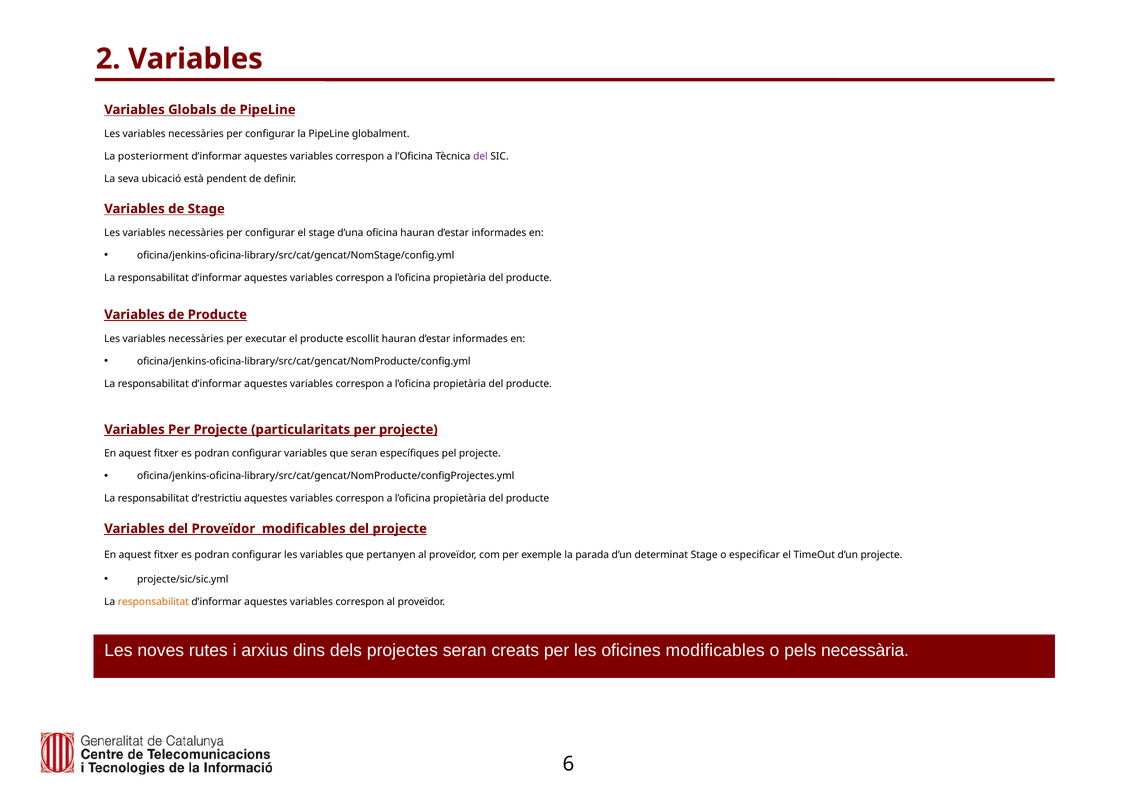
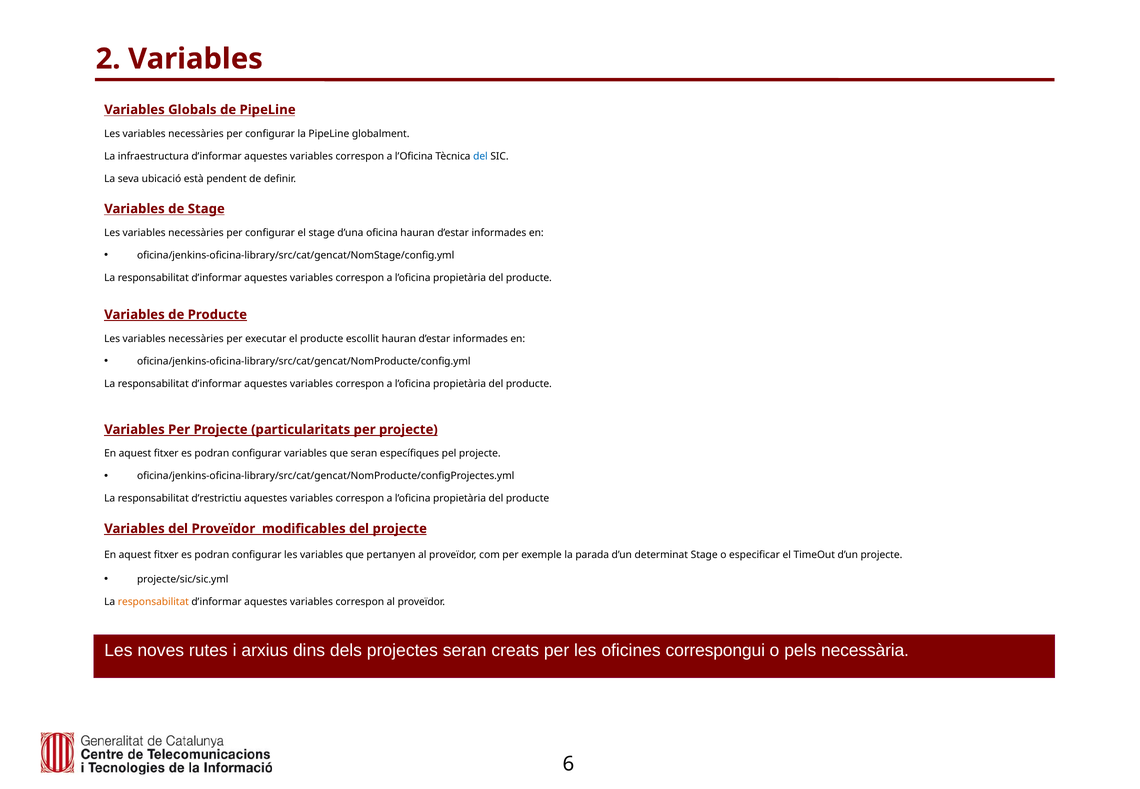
posteriorment: posteriorment -> infraestructura (153, 156)
del colour: purple -> blue (480, 156)
oficines modificables: modificables -> correspongui (715, 651)
